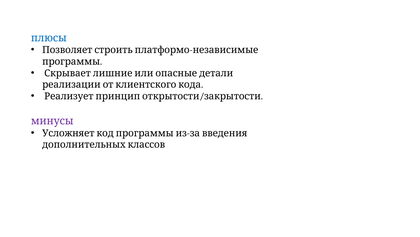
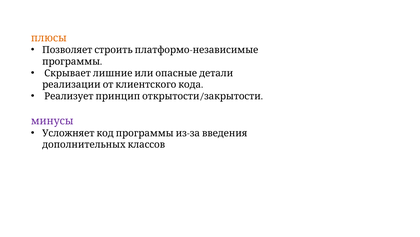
плюсы colour: blue -> orange (49, 38)
